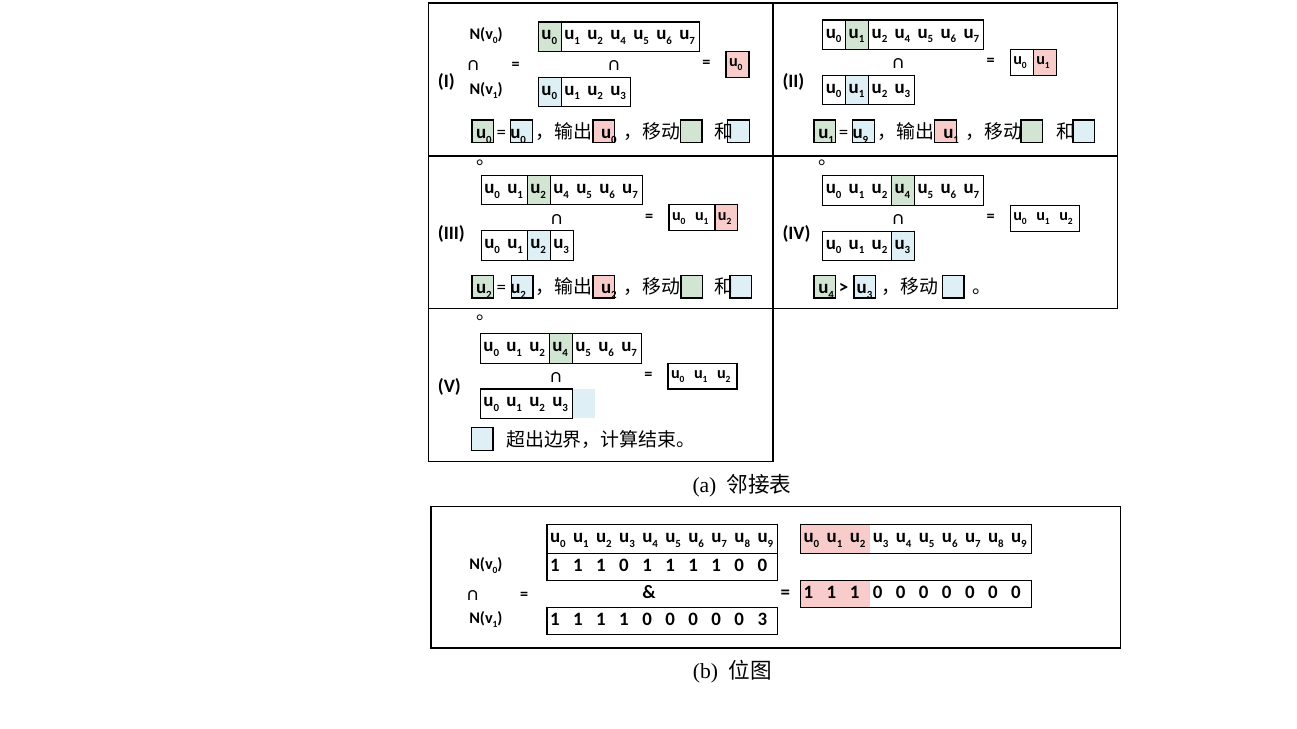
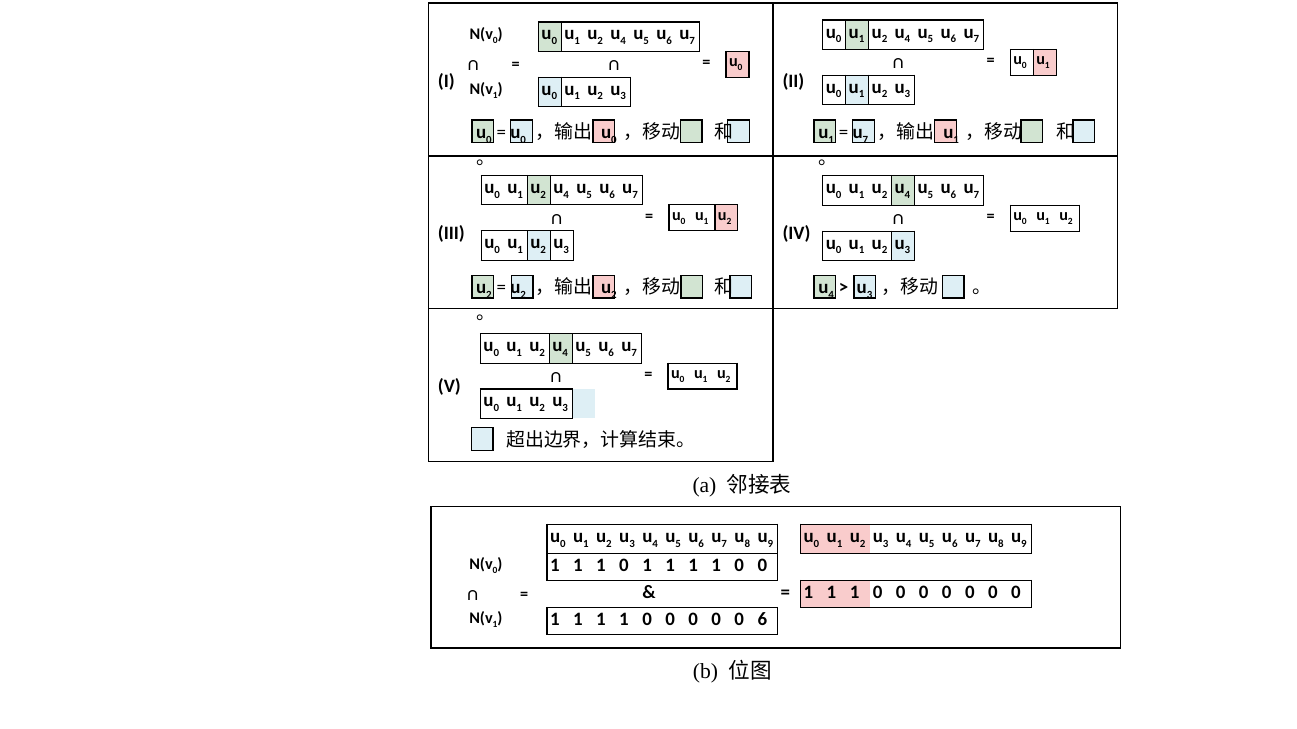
9: 9 -> 7 (865, 140)
0 3: 3 -> 6 (762, 620)
